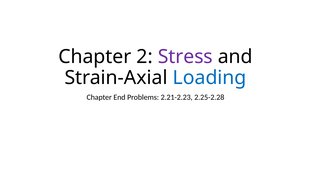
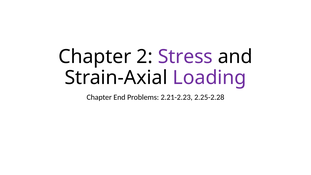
Loading colour: blue -> purple (210, 78)
